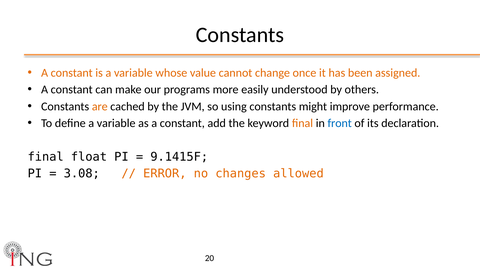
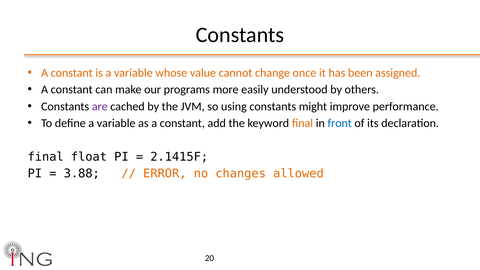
are colour: orange -> purple (100, 106)
9.1415F: 9.1415F -> 2.1415F (179, 157)
3.08: 3.08 -> 3.88 (82, 174)
